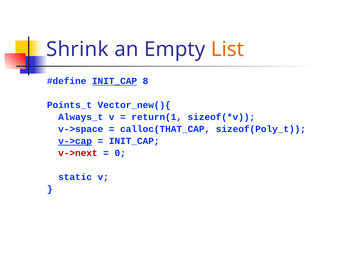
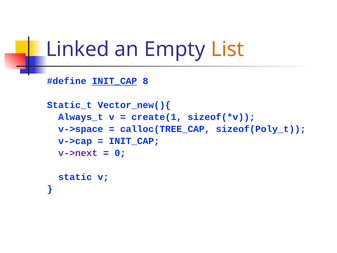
Shrink: Shrink -> Linked (78, 49)
Points_t: Points_t -> Static_t (69, 105)
return(1: return(1 -> create(1 (157, 117)
calloc(THAT_CAP: calloc(THAT_CAP -> calloc(TREE_CAP (165, 129)
v->cap underline: present -> none (75, 141)
v->next colour: red -> purple (78, 153)
